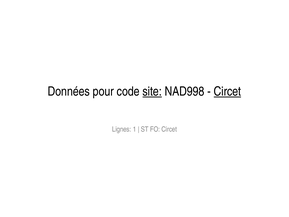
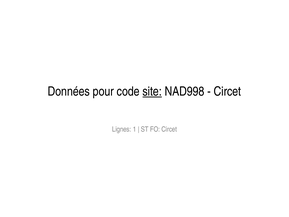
Circet underline: present -> none (227, 91)
